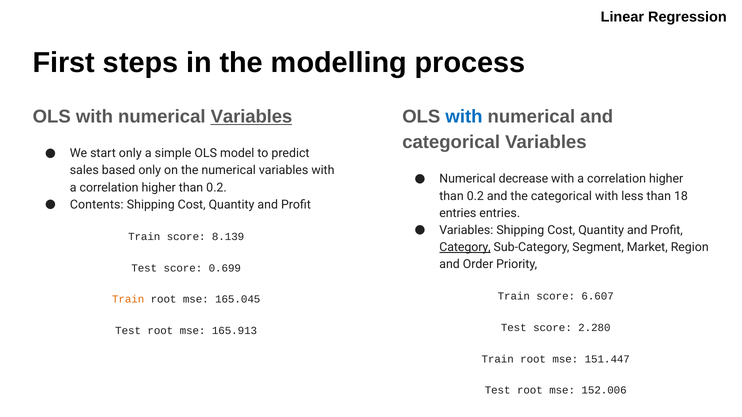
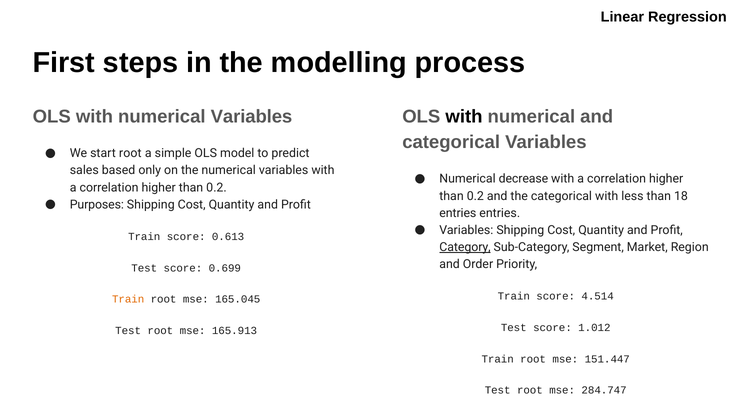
Variables underline: present -> none (251, 117)
with colour: blue -> black (464, 117)
start only: only -> root (130, 153)
Contents: Contents -> Purposes (97, 205)
8.139: 8.139 -> 0.613 (228, 237)
6.607: 6.607 -> 4.514 (598, 297)
2.280: 2.280 -> 1.012 (594, 328)
152.006: 152.006 -> 284.747 (604, 391)
